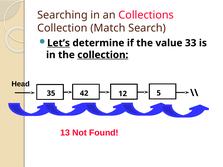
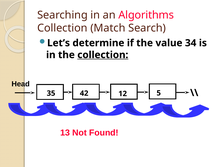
Collections: Collections -> Algorithms (146, 15)
Let’s underline: present -> none (59, 43)
33: 33 -> 34 (191, 43)
